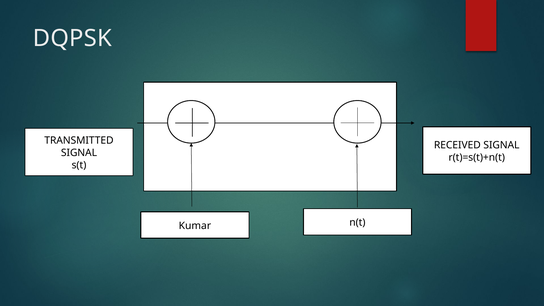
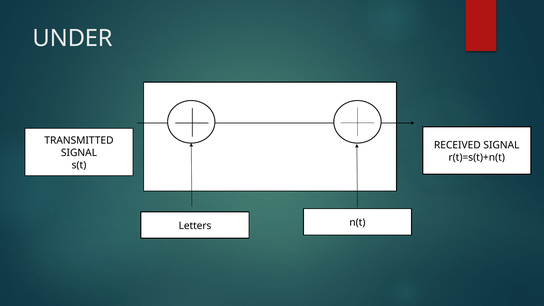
DQPSK: DQPSK -> UNDER (73, 38)
Kumar: Kumar -> Letters (195, 226)
